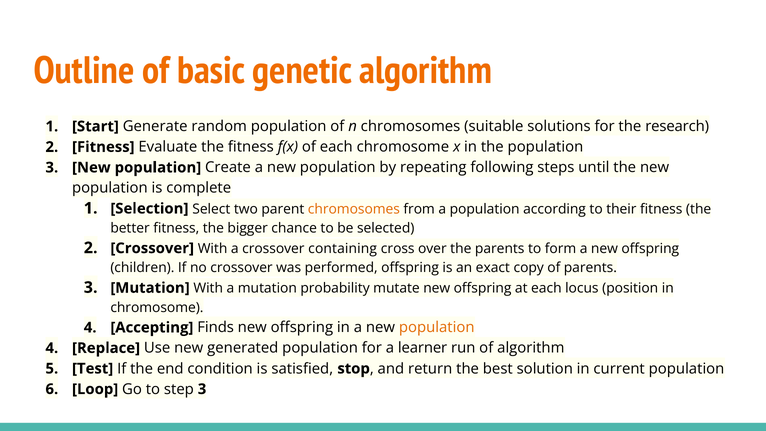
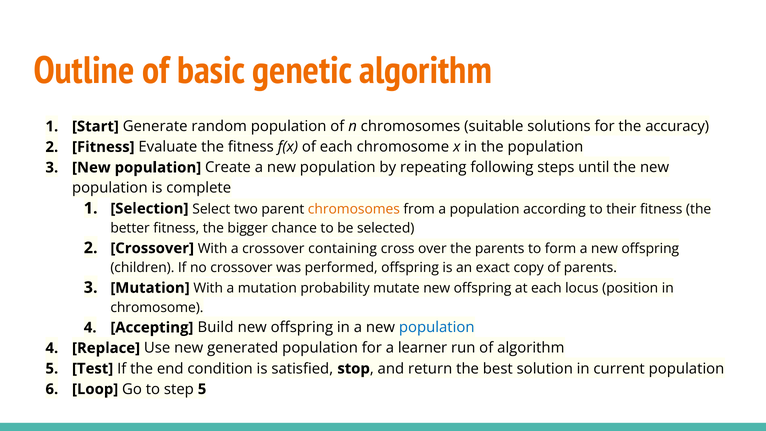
research: research -> accuracy (677, 126)
Finds: Finds -> Build (216, 327)
population colour: orange -> blue (437, 327)
step 3: 3 -> 5 (202, 389)
